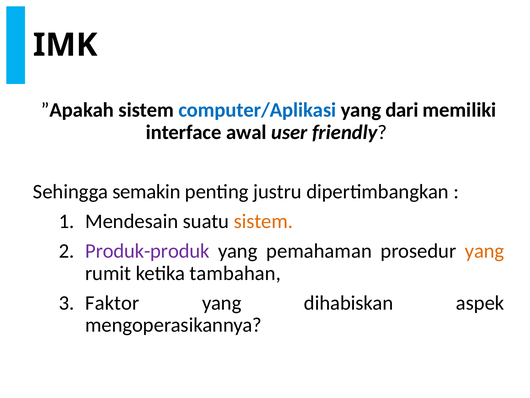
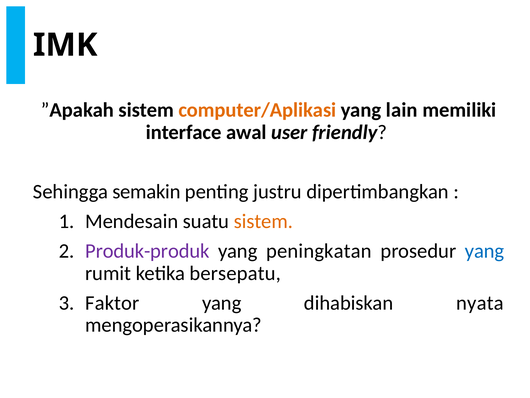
computer/Aplikasi colour: blue -> orange (257, 110)
dari: dari -> lain (402, 110)
pemahaman: pemahaman -> peningkatan (319, 251)
yang colour: orange -> blue (485, 251)
tambahan: tambahan -> bersepatu (235, 273)
aspek: aspek -> nyata (480, 302)
